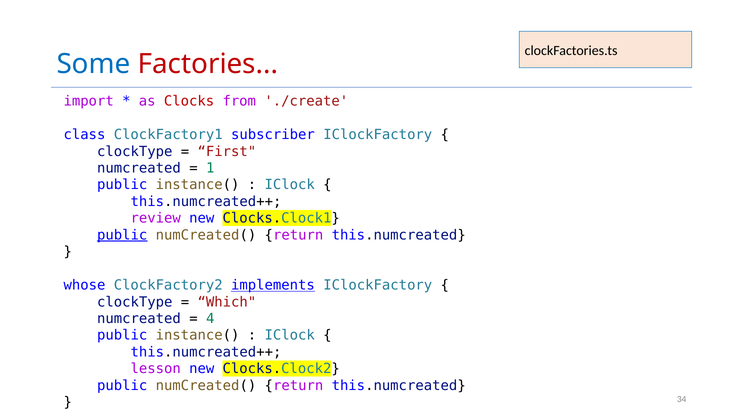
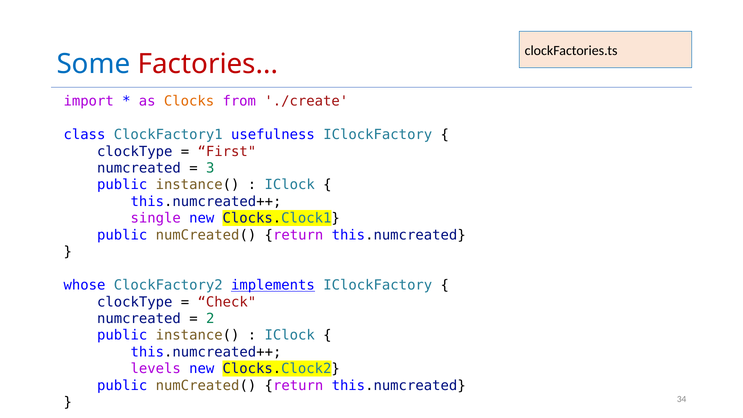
Clocks colour: red -> orange (189, 101)
subscriber: subscriber -> usefulness (273, 135)
1: 1 -> 3 (210, 168)
review: review -> single (156, 218)
public underline: present -> none (122, 235)
Which: Which -> Check (227, 302)
4: 4 -> 2 (210, 319)
lesson: lesson -> levels (156, 369)
